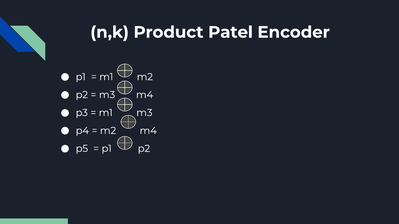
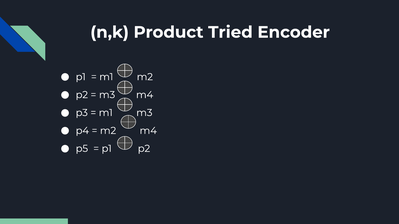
Patel: Patel -> Tried (230, 32)
